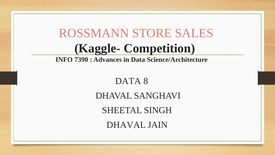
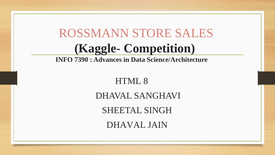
DATA: DATA -> HTML (128, 81)
